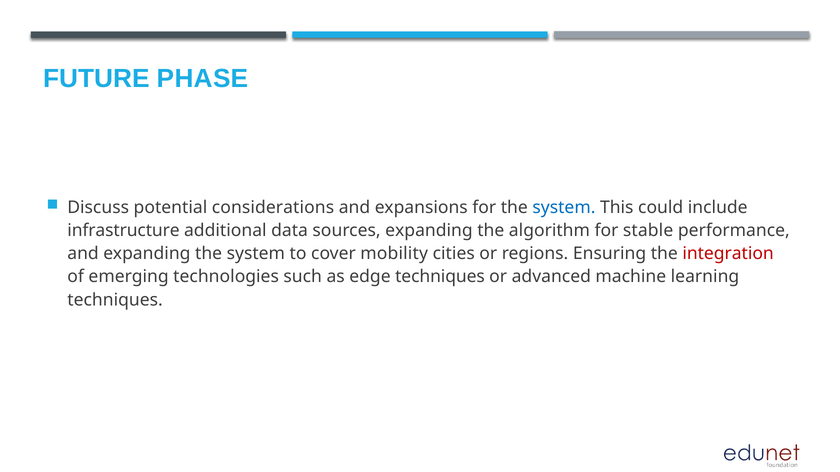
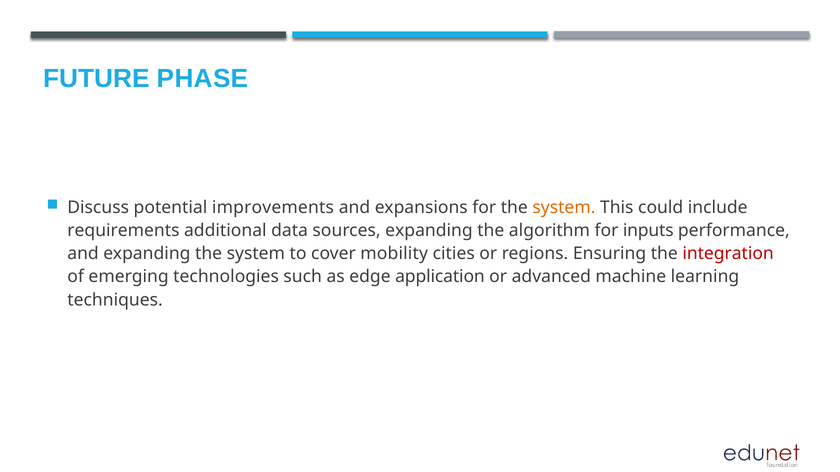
considerations: considerations -> improvements (273, 208)
system colour: blue -> orange (564, 208)
infrastructure: infrastructure -> requirements (123, 231)
stable: stable -> inputs (648, 231)
edge techniques: techniques -> application (440, 277)
